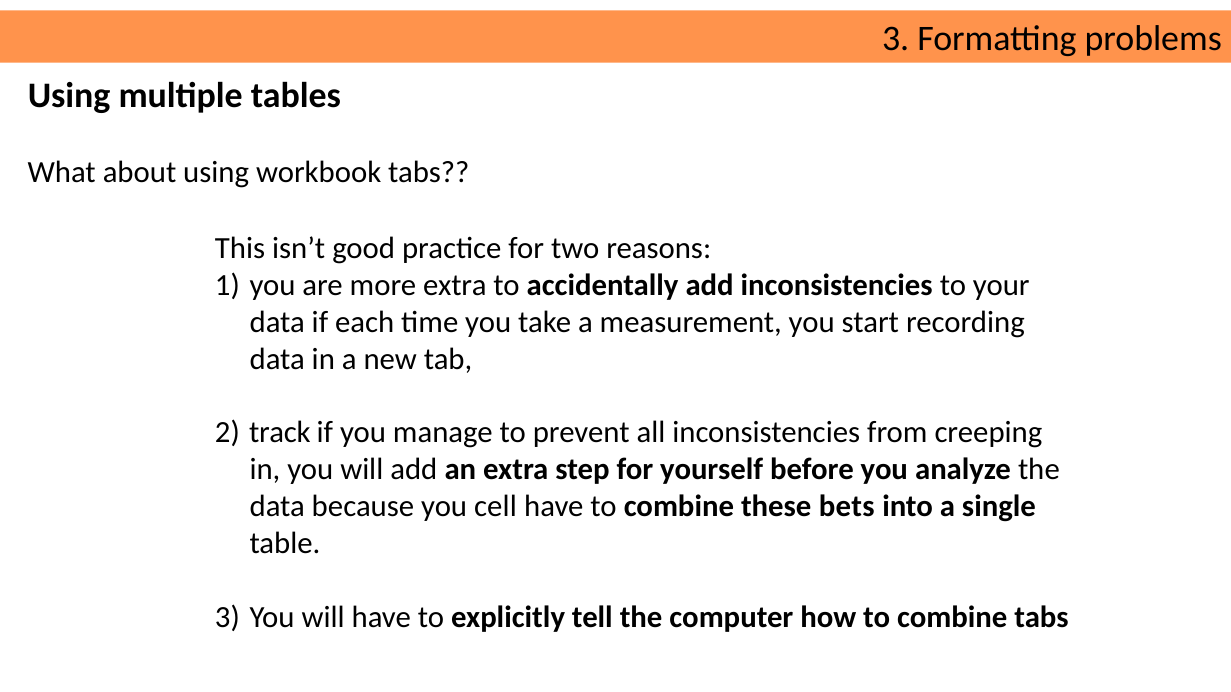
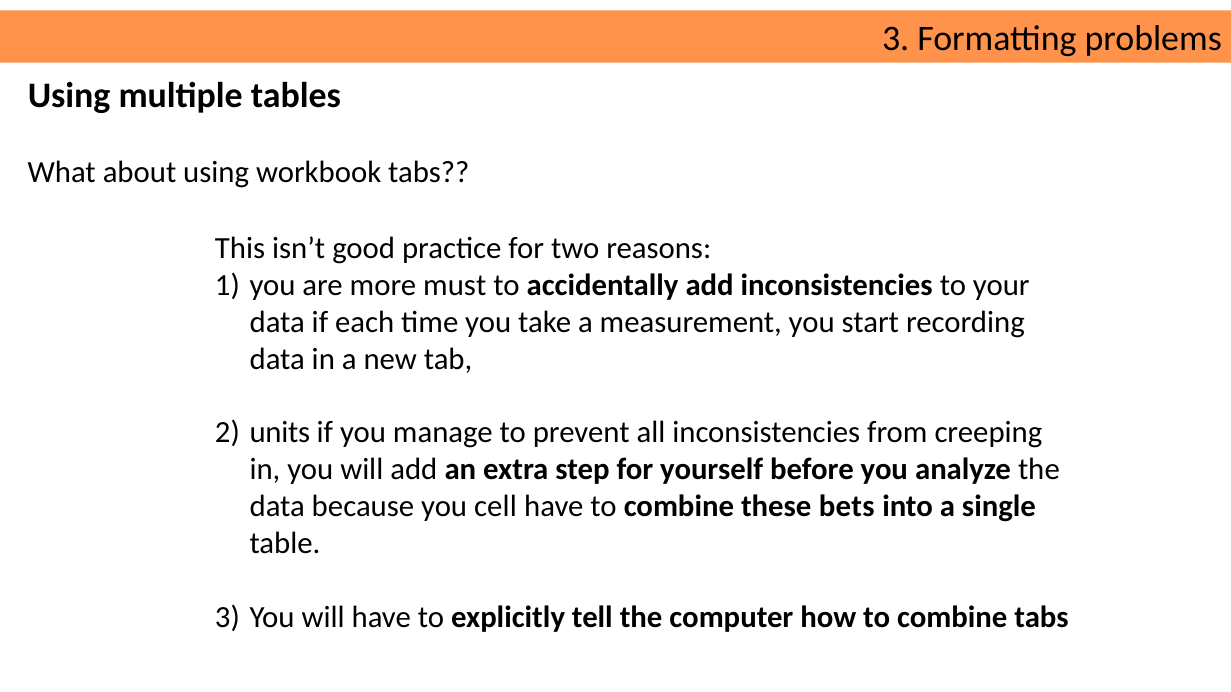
more extra: extra -> must (455, 285)
track: track -> units (280, 433)
